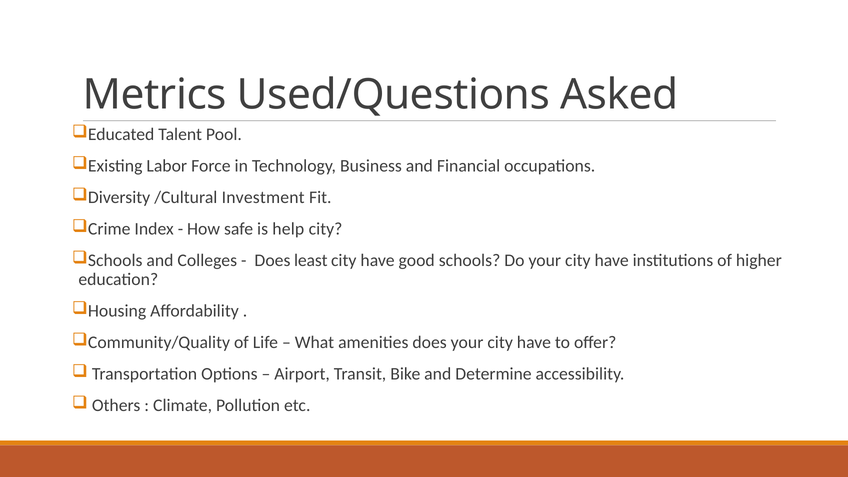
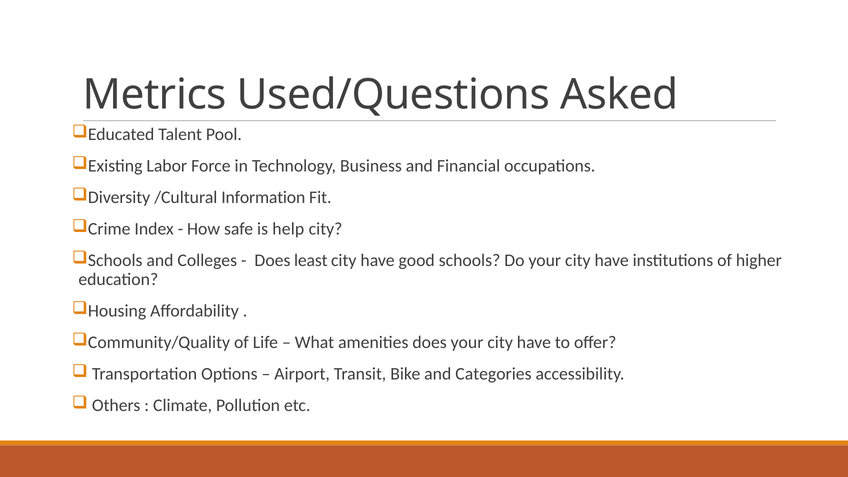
Investment: Investment -> Information (263, 197)
Determine: Determine -> Categories (493, 374)
